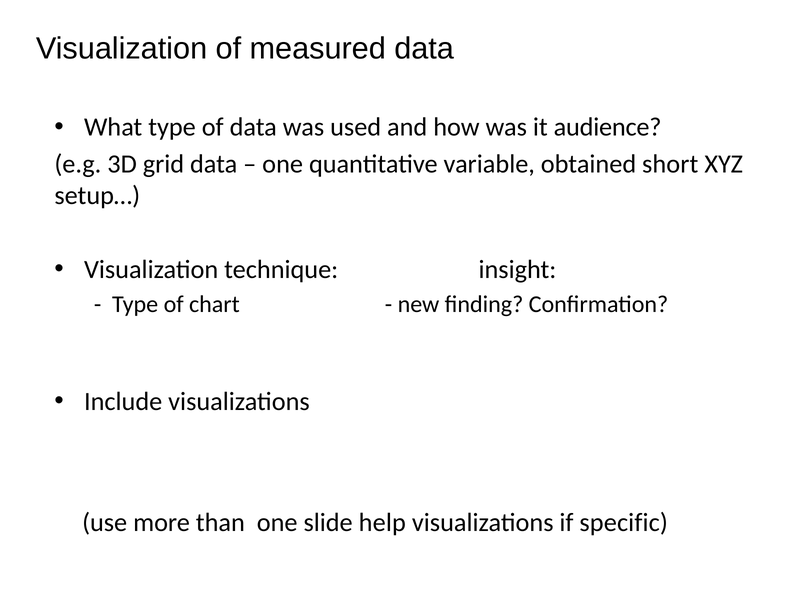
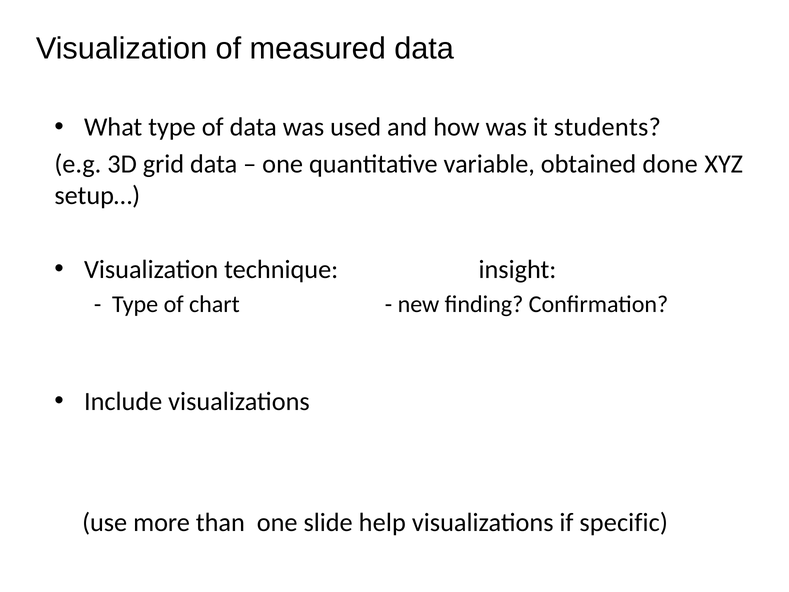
audience: audience -> students (607, 127)
short: short -> done (670, 164)
